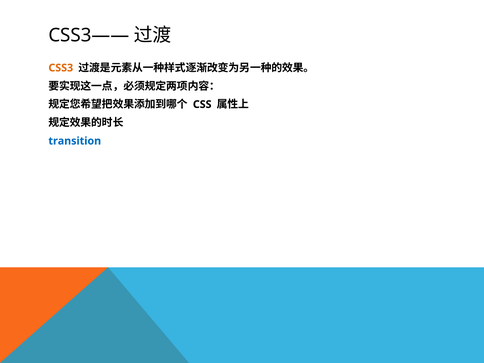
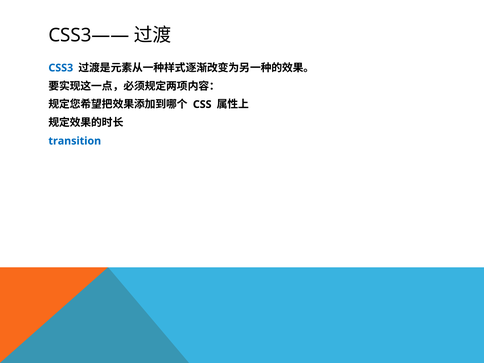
CSS3 colour: orange -> blue (61, 68)
